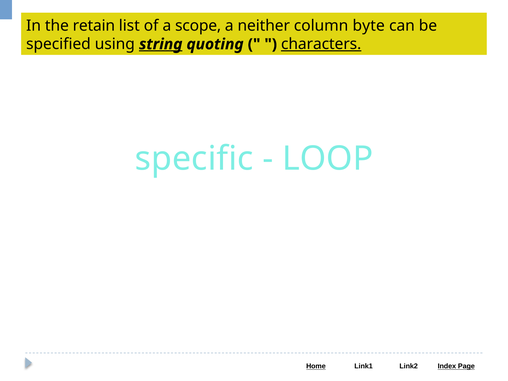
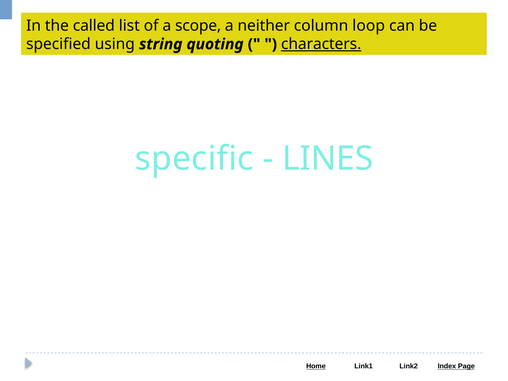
retain: retain -> called (94, 26)
byte: byte -> loop (369, 26)
string underline: present -> none (161, 44)
LOOP: LOOP -> LINES (328, 159)
